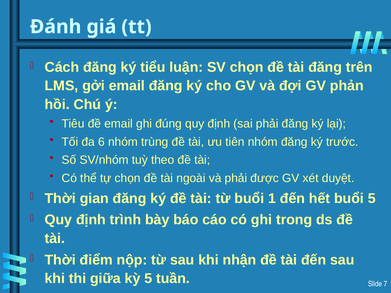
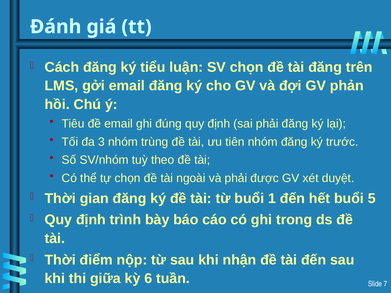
6: 6 -> 3 (101, 142)
kỳ 5: 5 -> 6 (148, 279)
